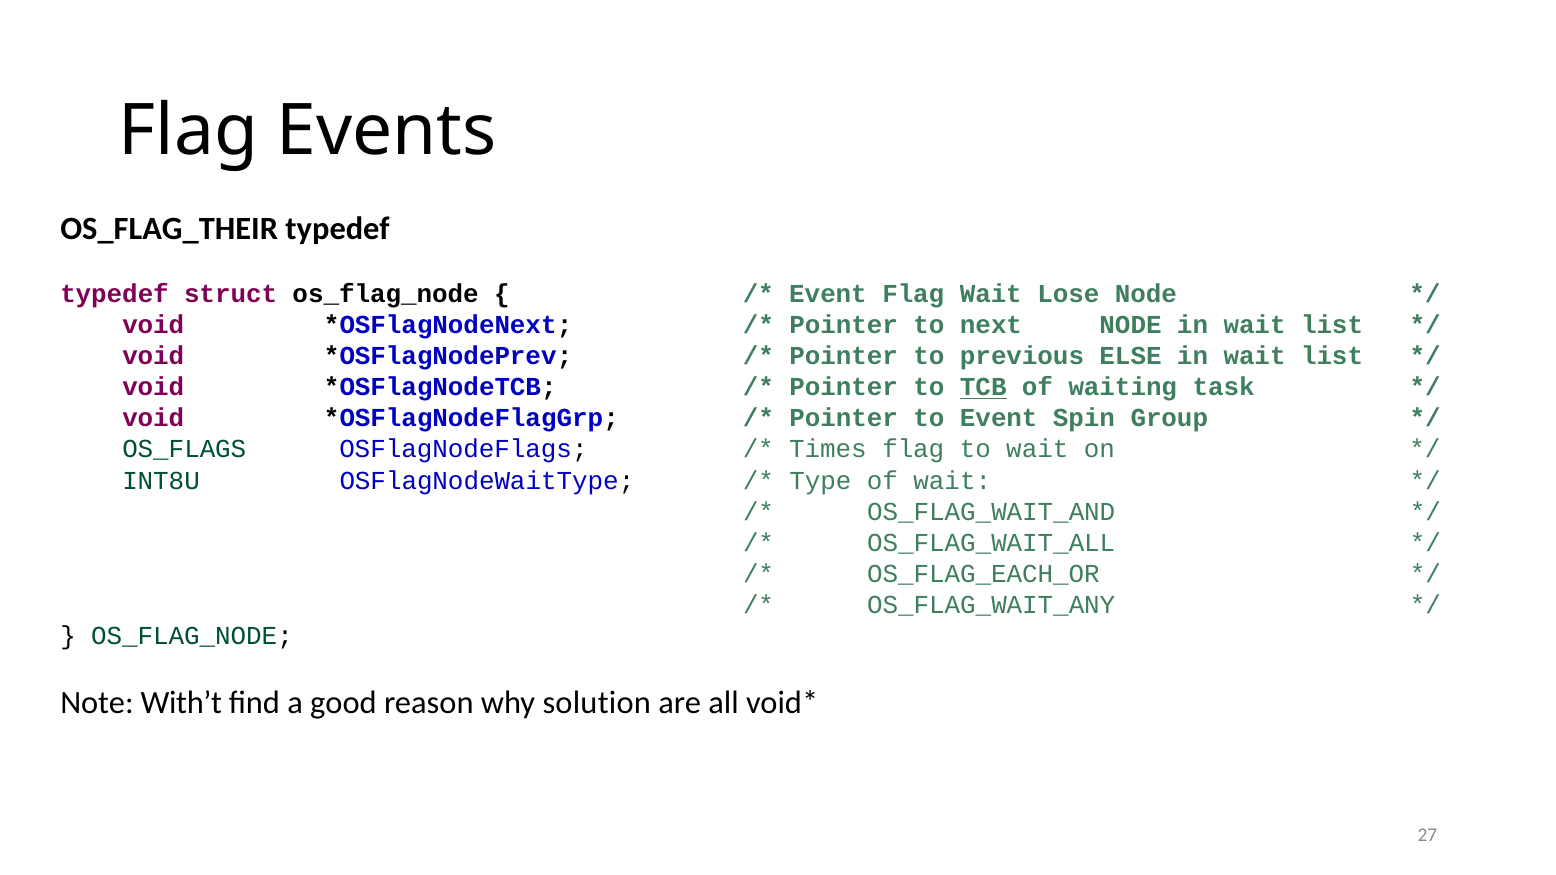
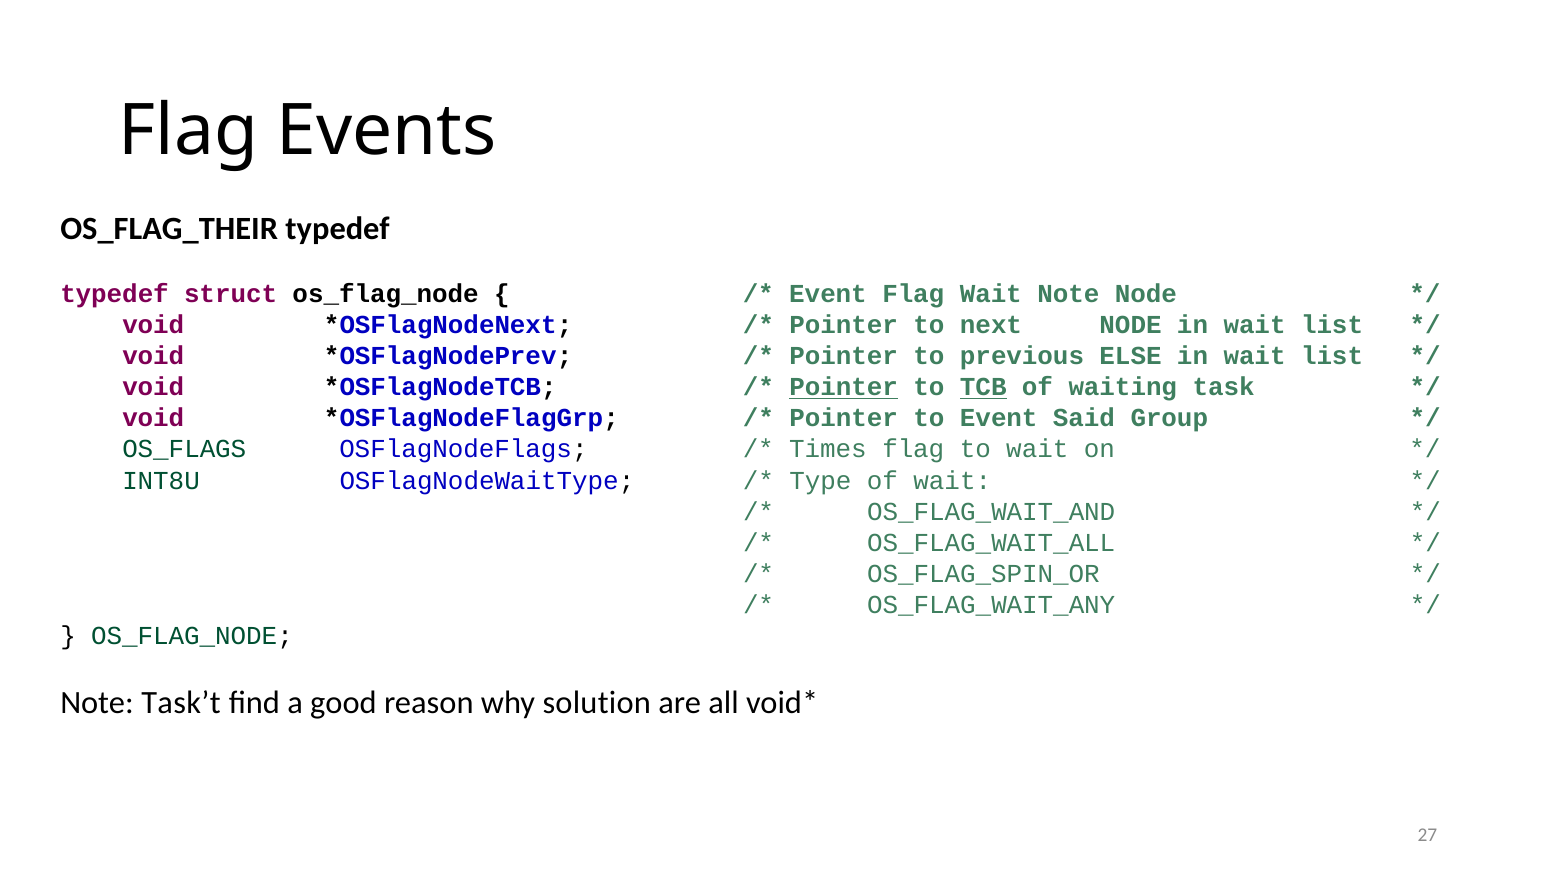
Wait Lose: Lose -> Note (1068, 294)
Pointer underline: none -> present (844, 387)
Spin: Spin -> Said (1084, 418)
OS_FLAG_EACH_OR: OS_FLAG_EACH_OR -> OS_FLAG_SPIN_OR (983, 574)
With’t: With’t -> Task’t (181, 703)
